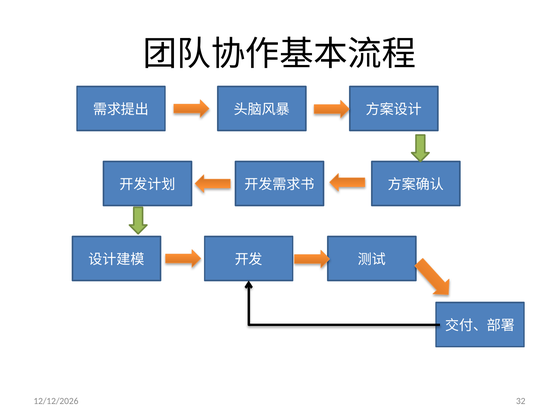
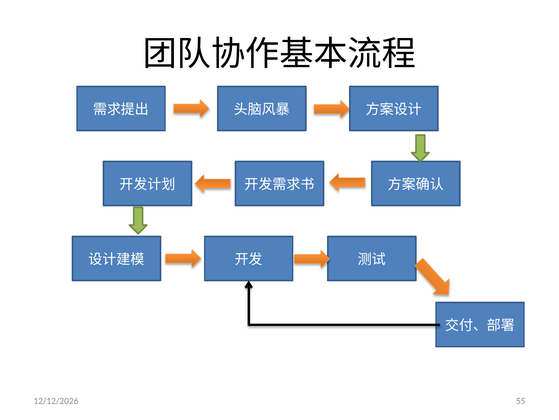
32: 32 -> 55 (521, 400)
